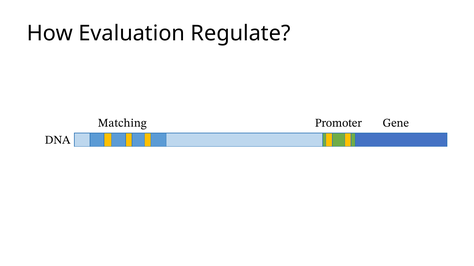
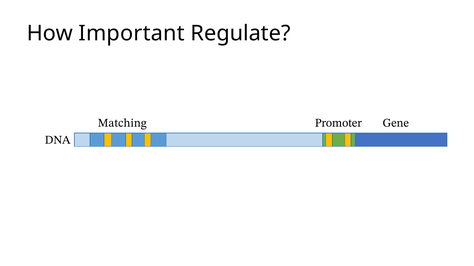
Evaluation: Evaluation -> Important (132, 34)
